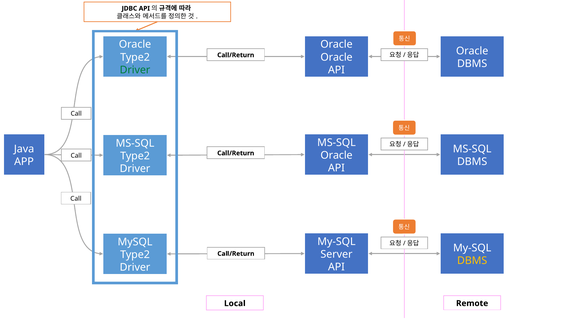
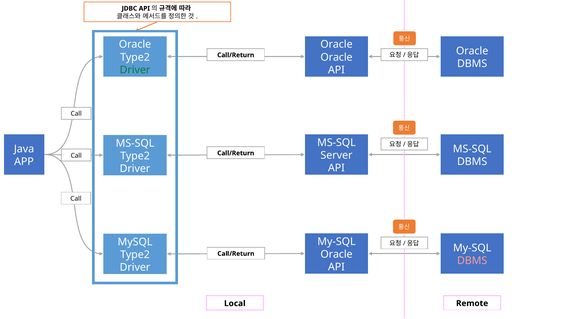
Oracle: Oracle -> Server (336, 155)
Server: Server -> Oracle (337, 254)
DBMS colour: yellow -> pink (472, 261)
